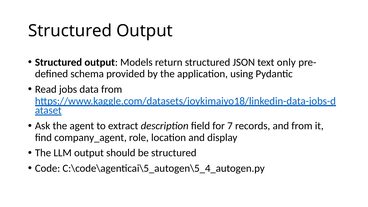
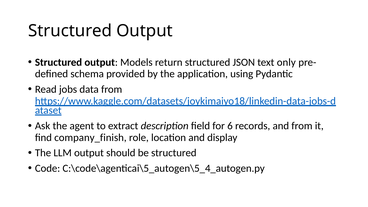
7: 7 -> 6 (230, 126)
company_agent: company_agent -> company_finish (90, 138)
